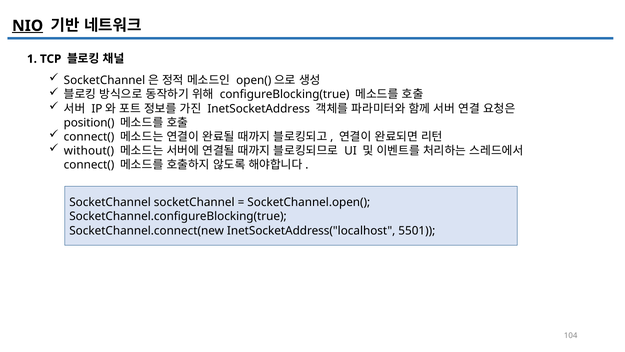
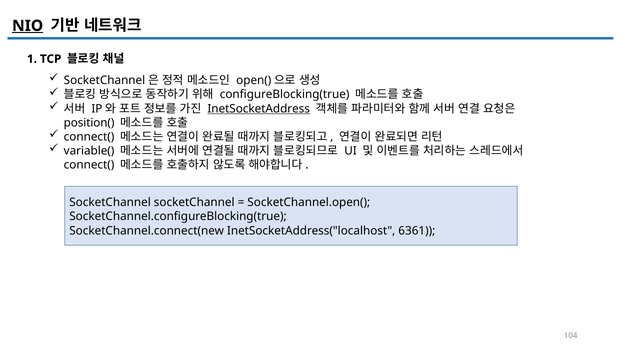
InetSocketAddress underline: none -> present (259, 109)
without(: without( -> variable( (89, 151)
5501: 5501 -> 6361 (417, 230)
